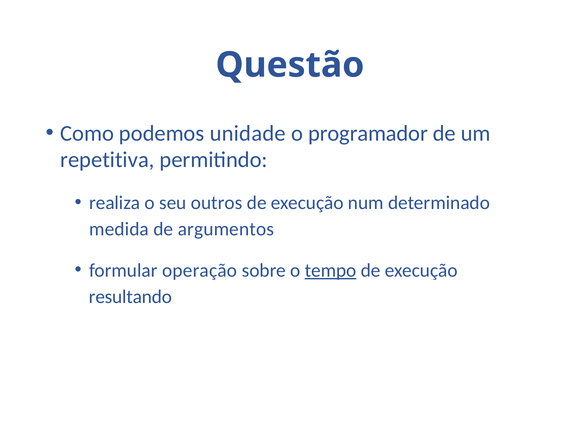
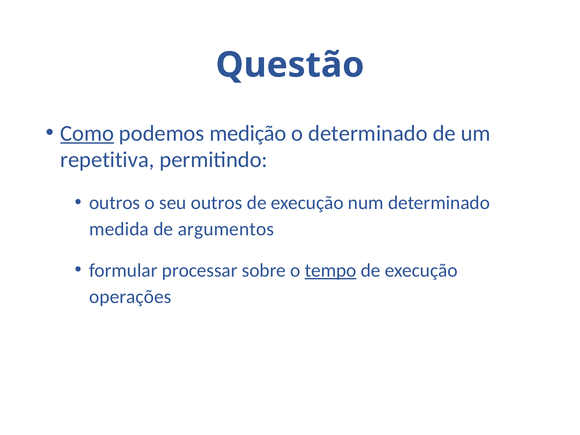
Como underline: none -> present (87, 133)
unidade: unidade -> medição (248, 133)
o programador: programador -> determinado (368, 133)
realiza: realiza -> outros (115, 203)
operação: operação -> processar (200, 270)
resultando: resultando -> operações (130, 297)
